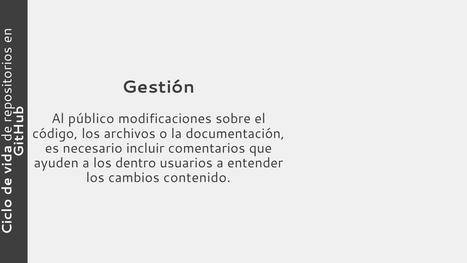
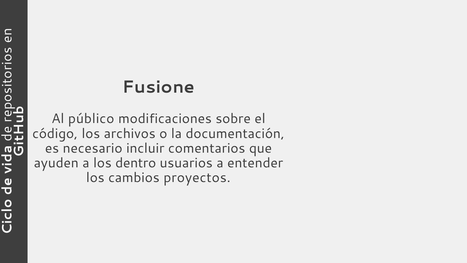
Gestión: Gestión -> Fusione (159, 87)
contenido: contenido -> proyectos (197, 177)
